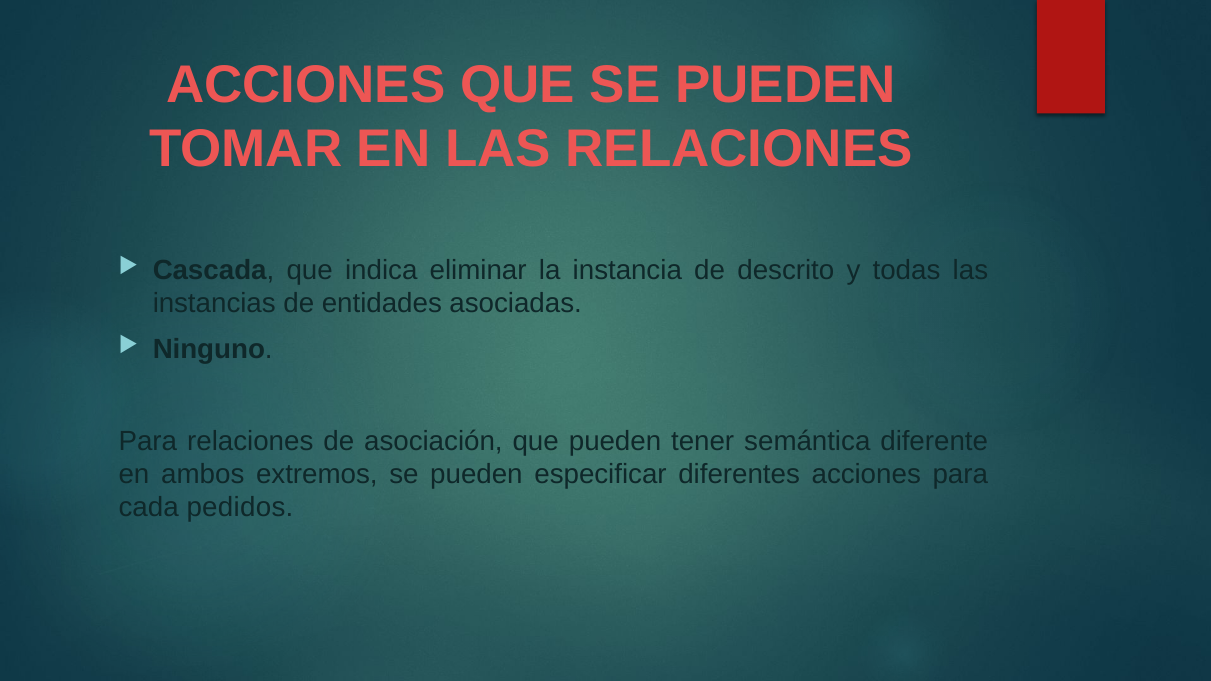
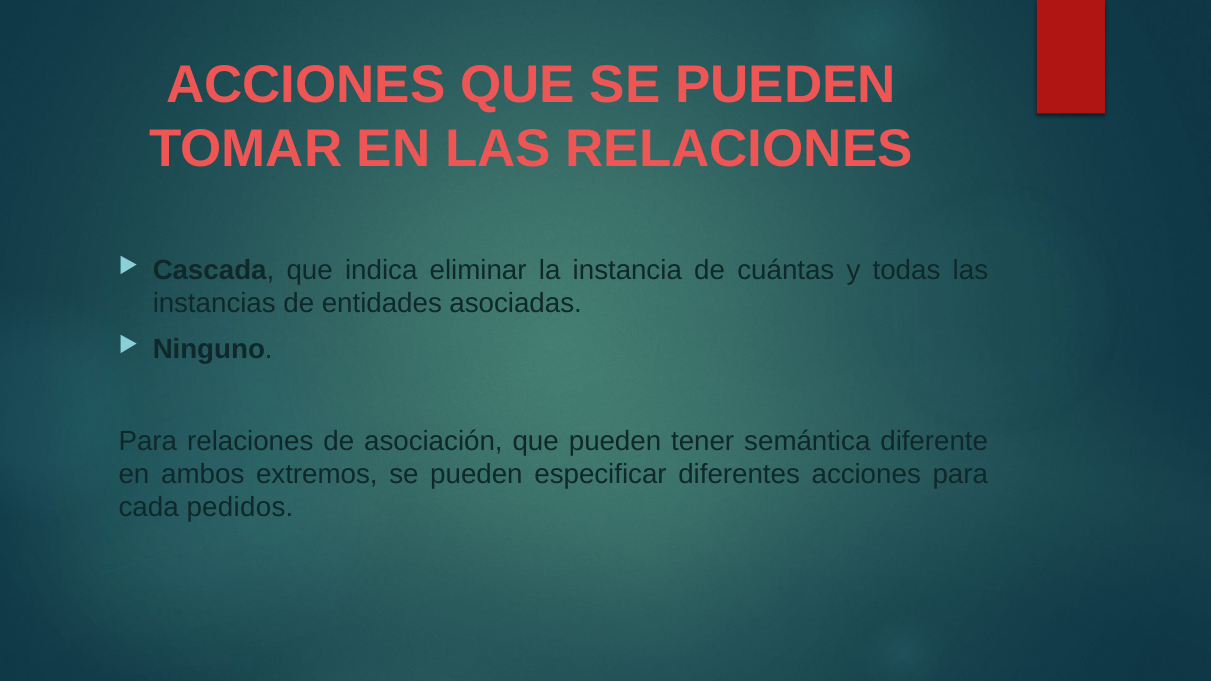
descrito: descrito -> cuántas (786, 270)
